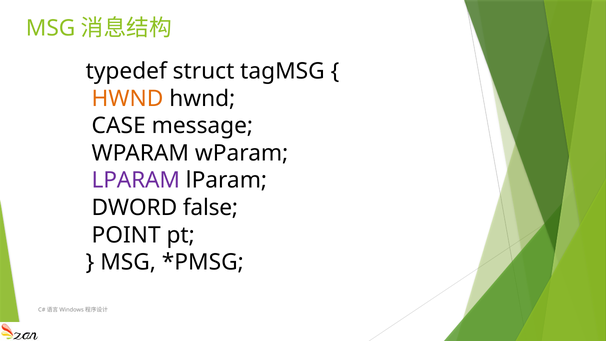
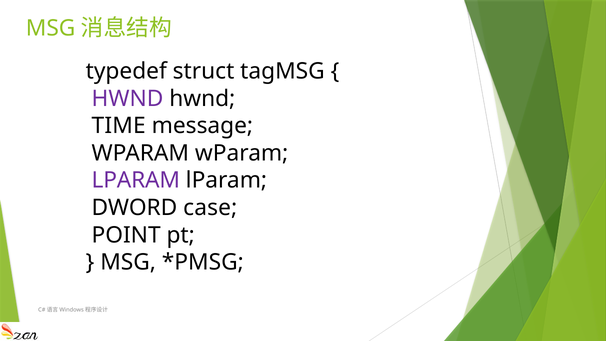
HWND colour: orange -> purple (128, 99)
CASE: CASE -> TIME (119, 126)
false: false -> case (210, 208)
